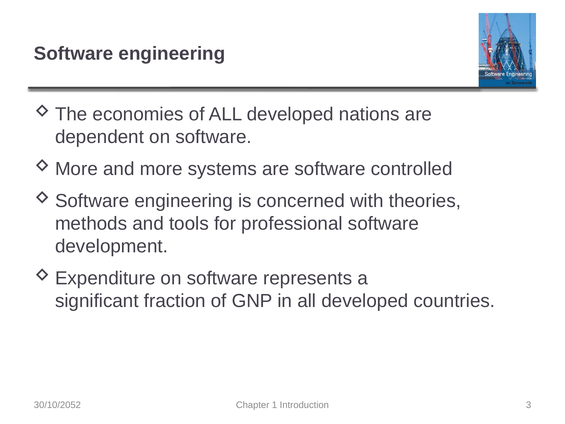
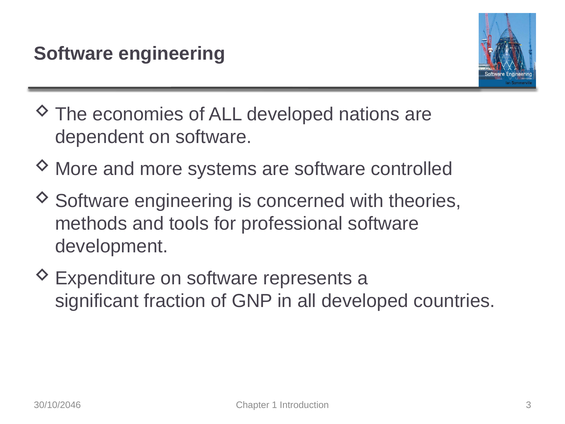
30/10/2052: 30/10/2052 -> 30/10/2046 (57, 405)
